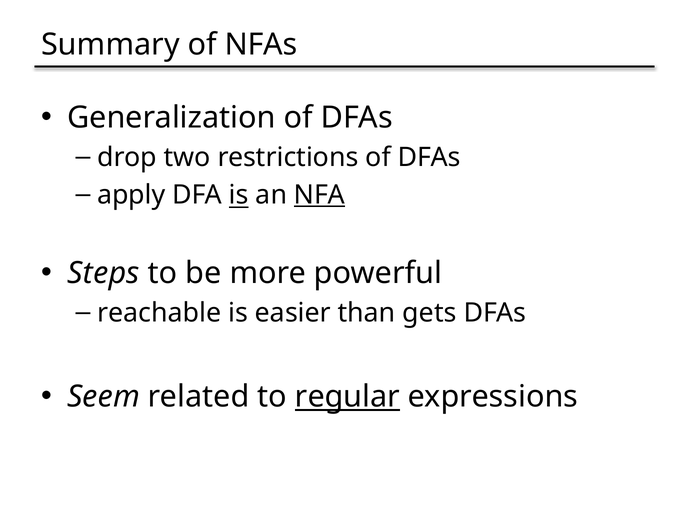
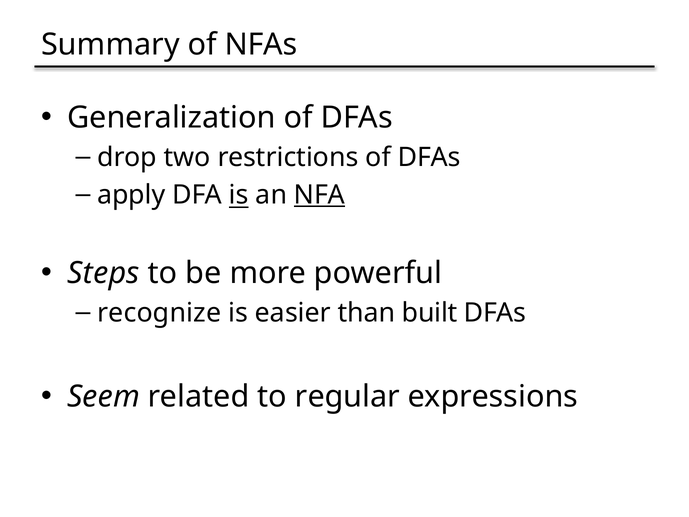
reachable: reachable -> recognize (159, 313)
gets: gets -> built (430, 313)
regular underline: present -> none (347, 396)
